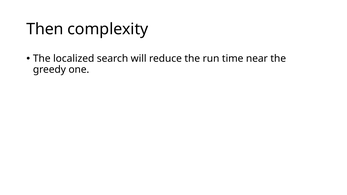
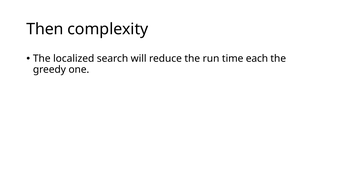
near: near -> each (257, 59)
